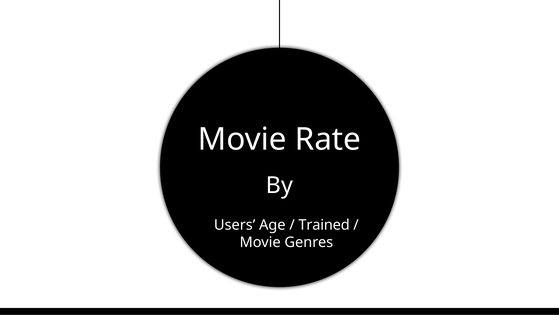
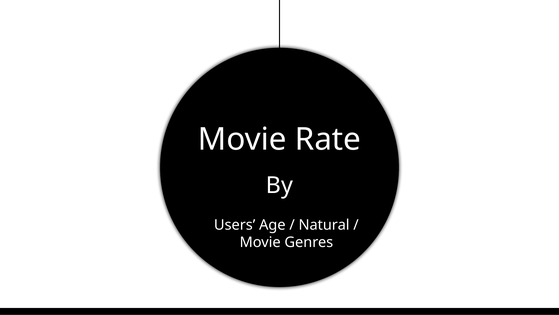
Trained: Trained -> Natural (324, 224)
